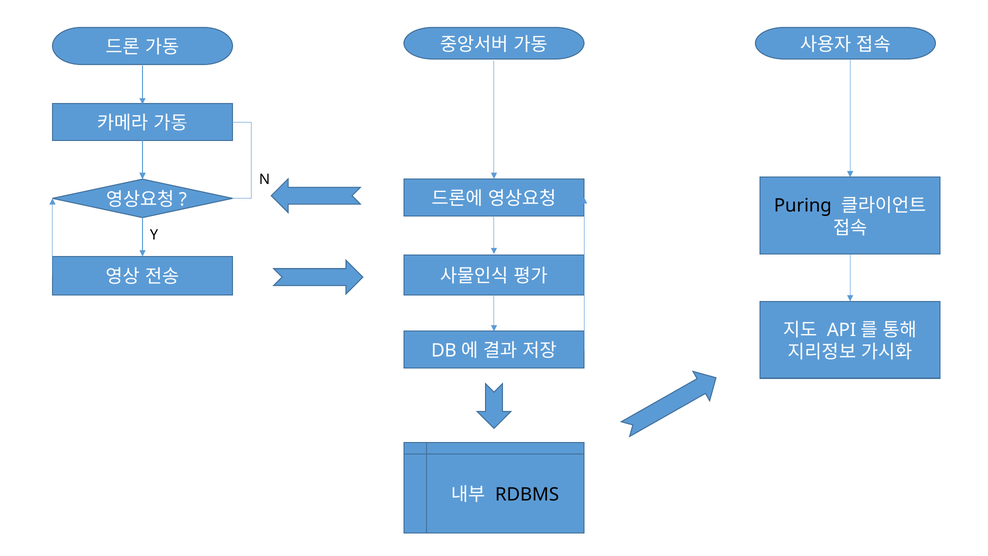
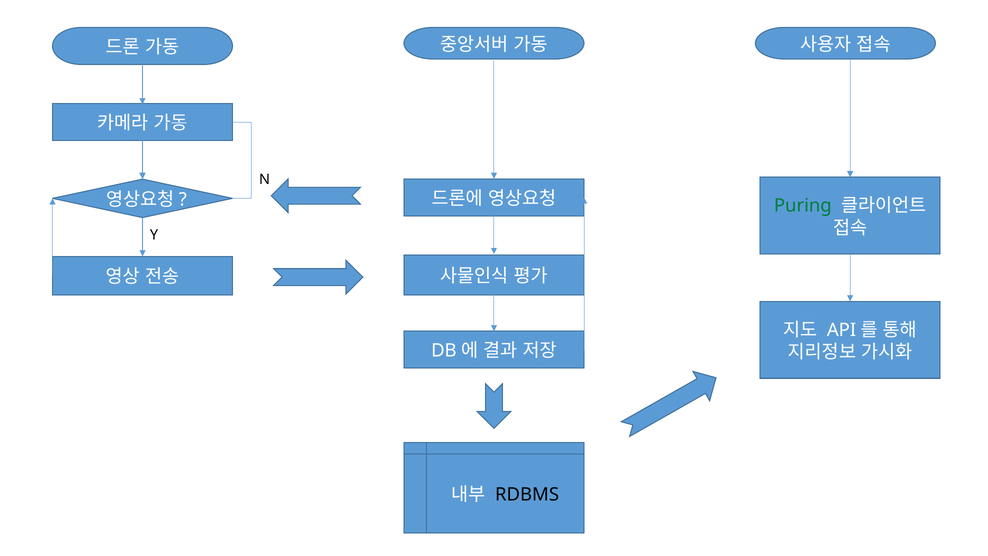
Puring colour: black -> green (803, 206)
